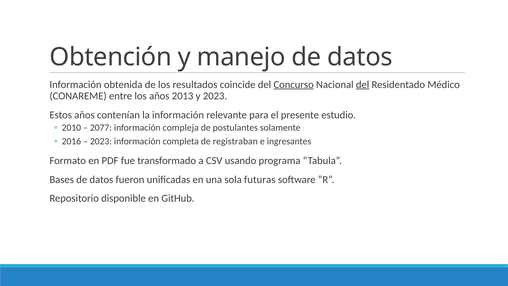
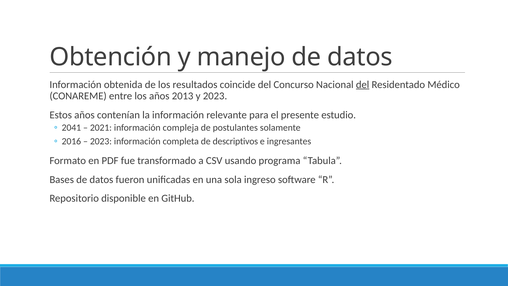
Concurso underline: present -> none (294, 84)
2010: 2010 -> 2041 (71, 128)
2077: 2077 -> 2021 (101, 128)
registraban: registraban -> descriptivos (235, 141)
futuras: futuras -> ingreso (260, 179)
